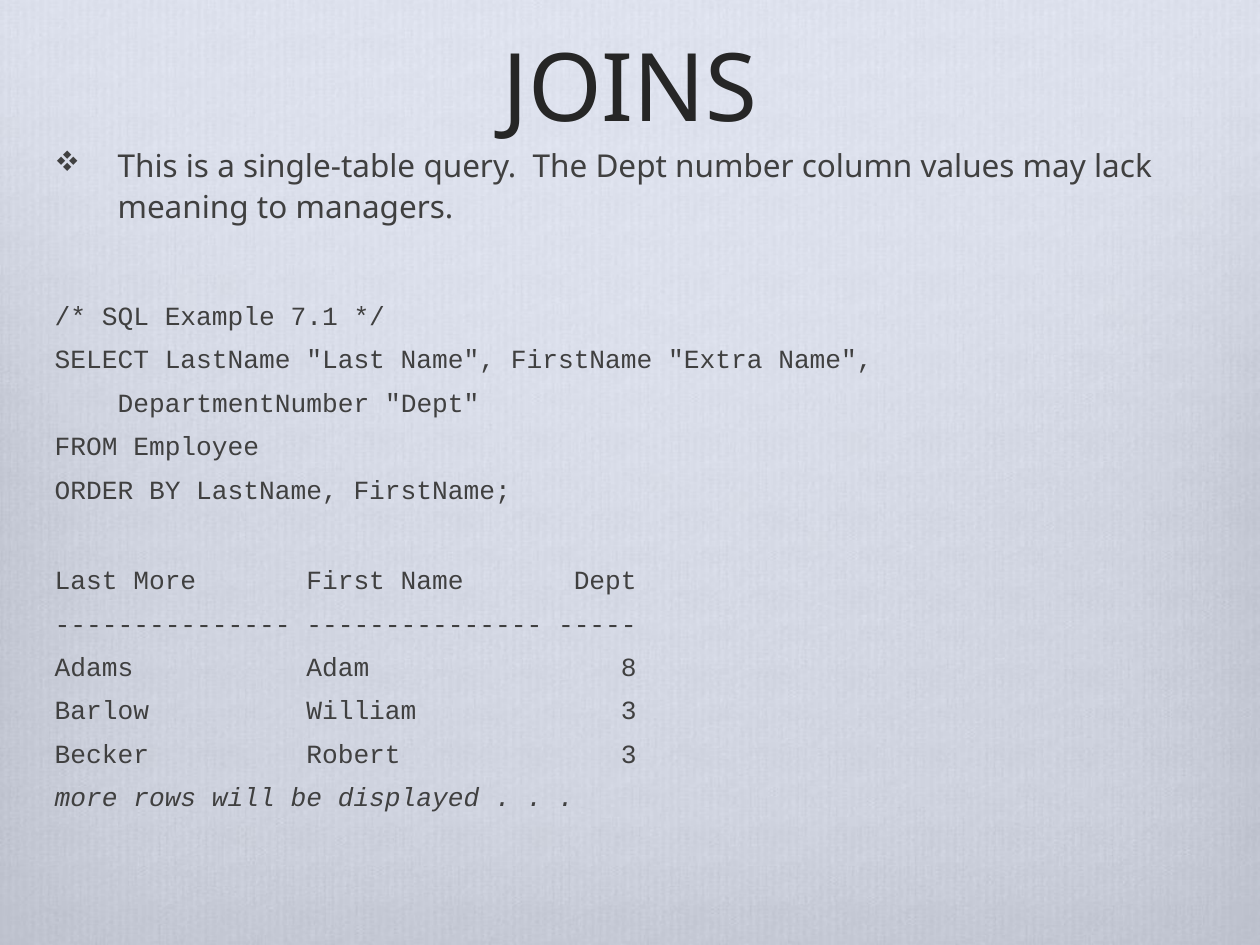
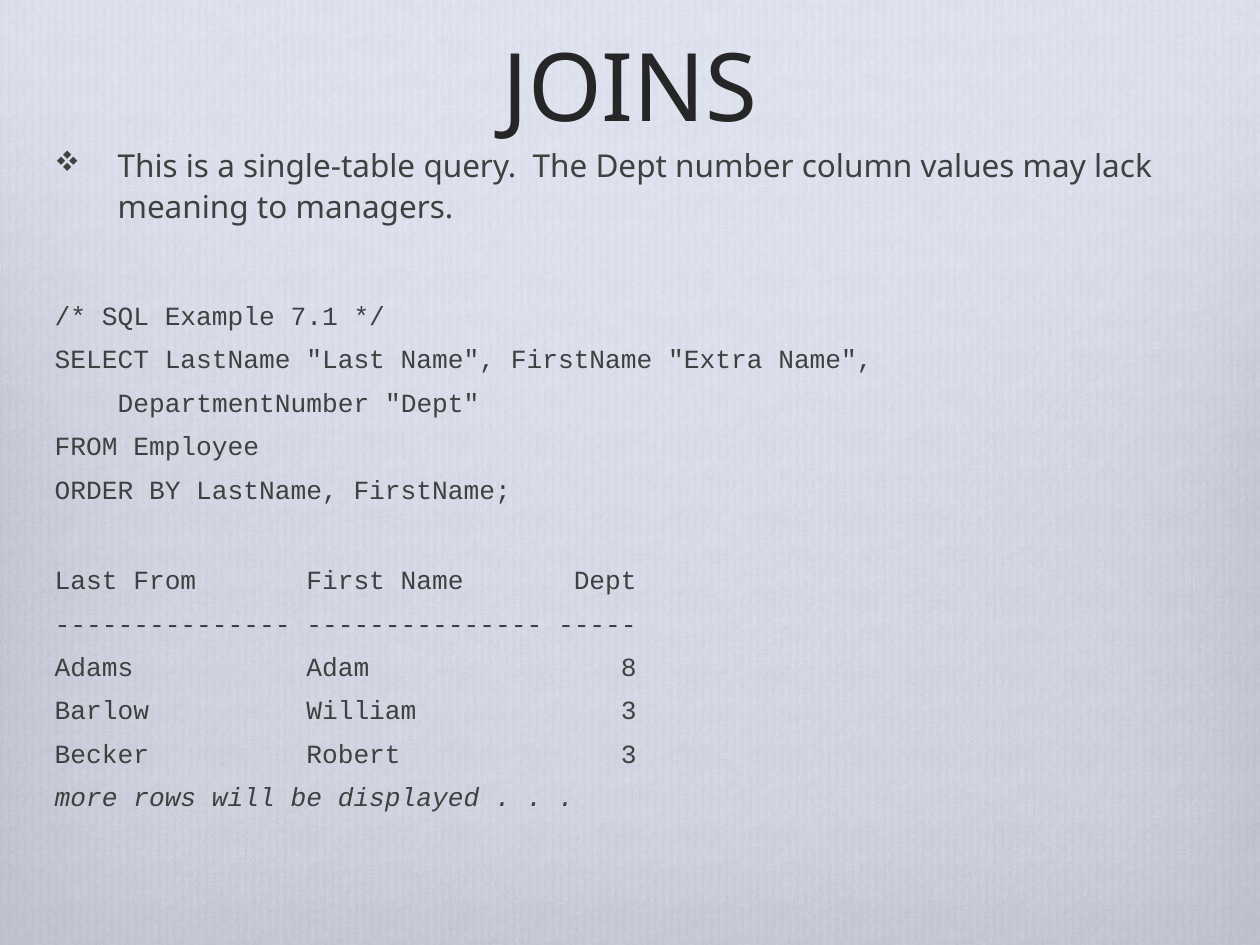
Last More: More -> From (165, 581)
